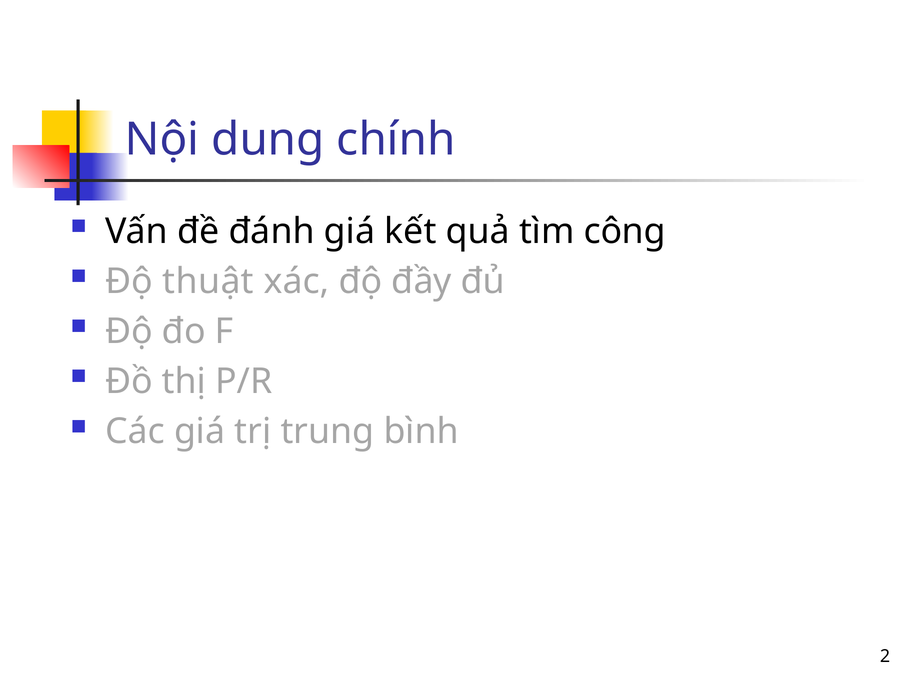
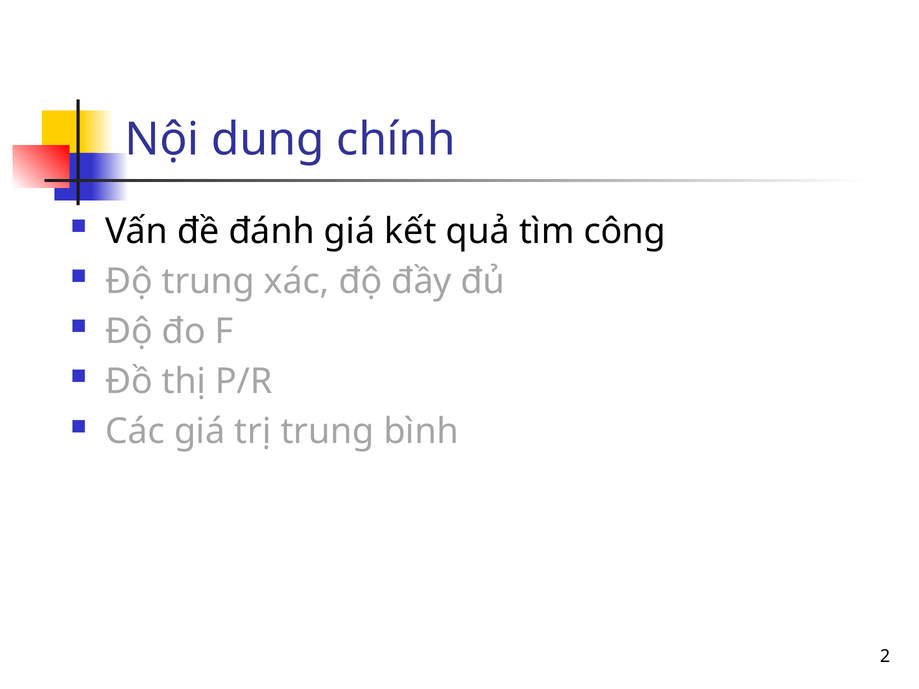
Độ thuật: thuật -> trung (208, 281)
